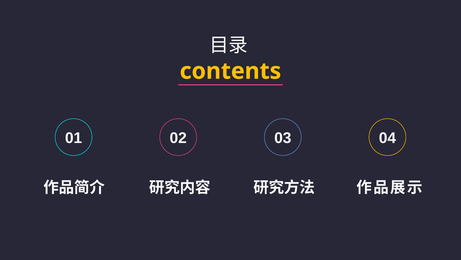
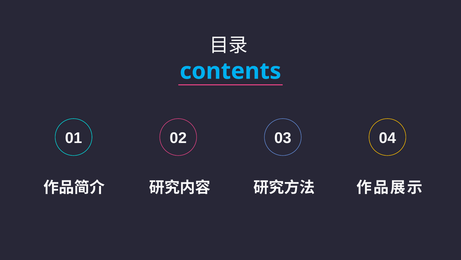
contents colour: yellow -> light blue (230, 71)
